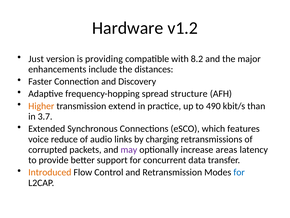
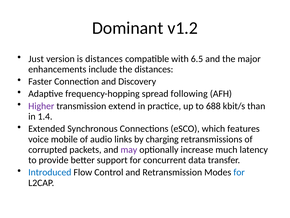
Hardware: Hardware -> Dominant (128, 28)
is providing: providing -> distances (104, 59)
8.2: 8.2 -> 6.5 (197, 59)
structure: structure -> following (189, 94)
Higher colour: orange -> purple (41, 106)
490: 490 -> 688 (213, 106)
3.7: 3.7 -> 1.4 (45, 116)
reduce: reduce -> mobile (64, 139)
areas: areas -> much (226, 149)
Introduced colour: orange -> blue (50, 172)
